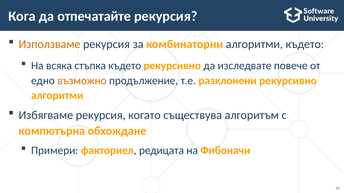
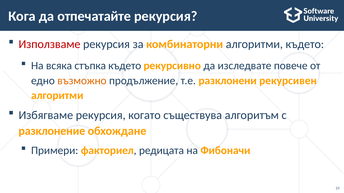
Използваме colour: orange -> red (50, 44)
разклонени рекурсивно: рекурсивно -> рекурсивен (288, 81)
компютърна: компютърна -> разклонение (52, 131)
